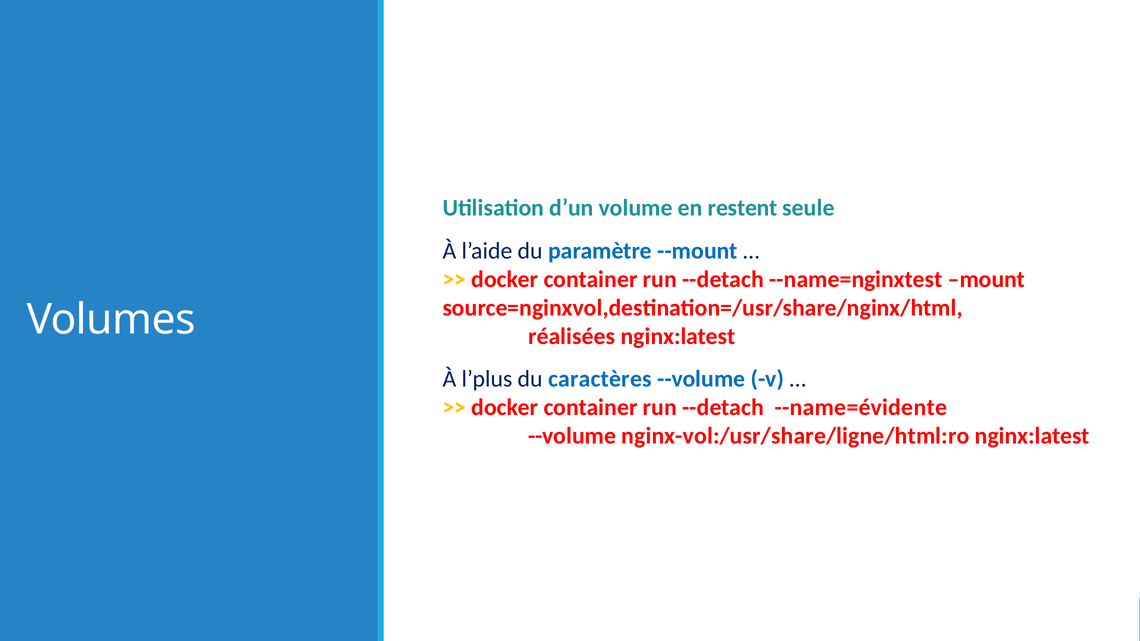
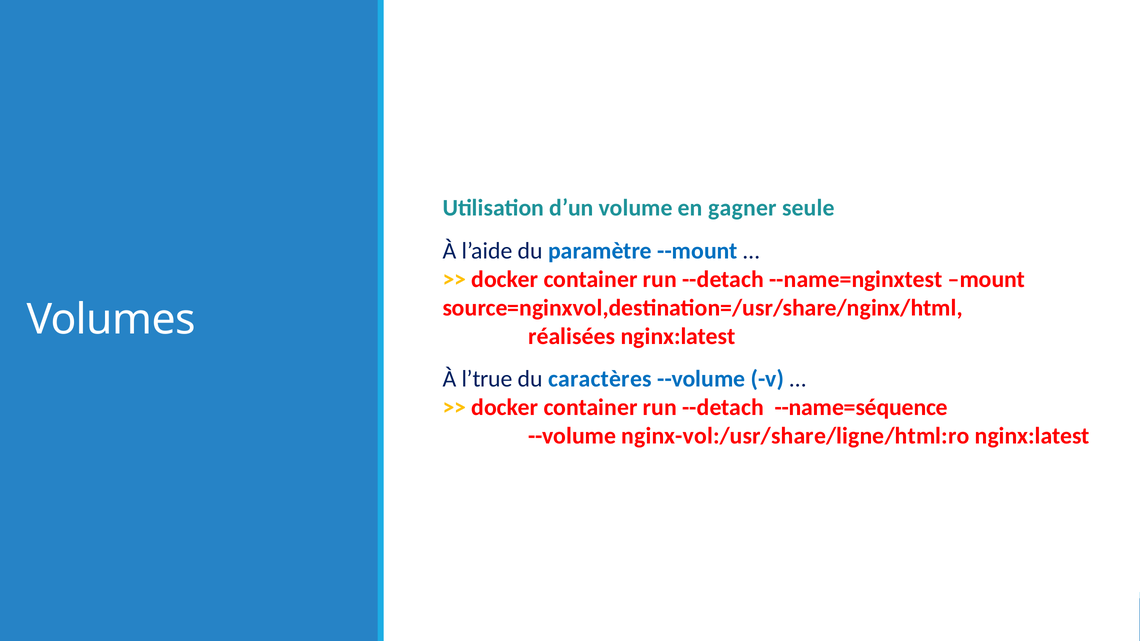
restent: restent -> gagner (742, 208)
l’plus: l’plus -> l’true (487, 379)
--name=évidente: --name=évidente -> --name=séquence (861, 408)
